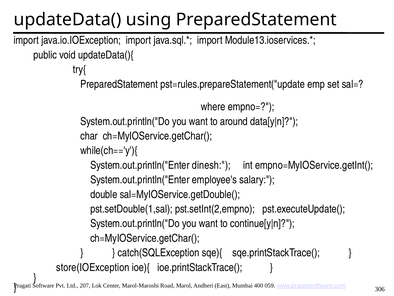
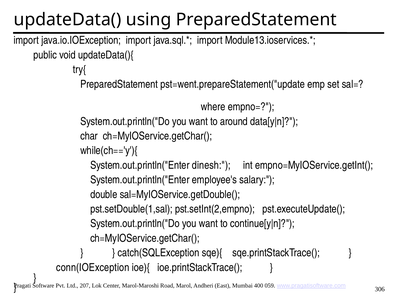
pst=rules.prepareStatement("update: pst=rules.prepareStatement("update -> pst=went.prepareStatement("update (233, 84)
store(IOException: store(IOException -> conn(IOException (93, 267)
